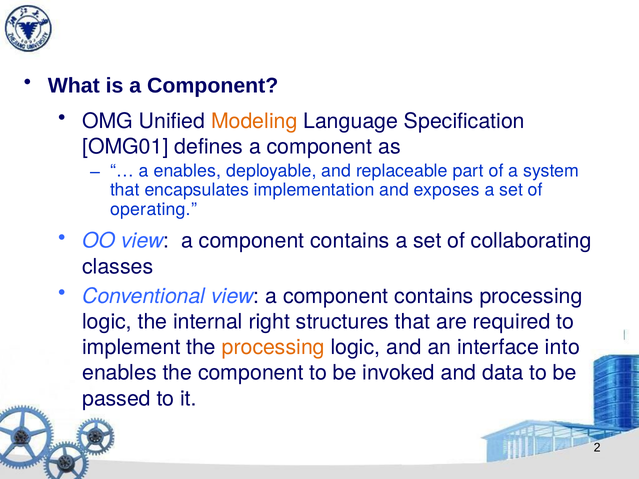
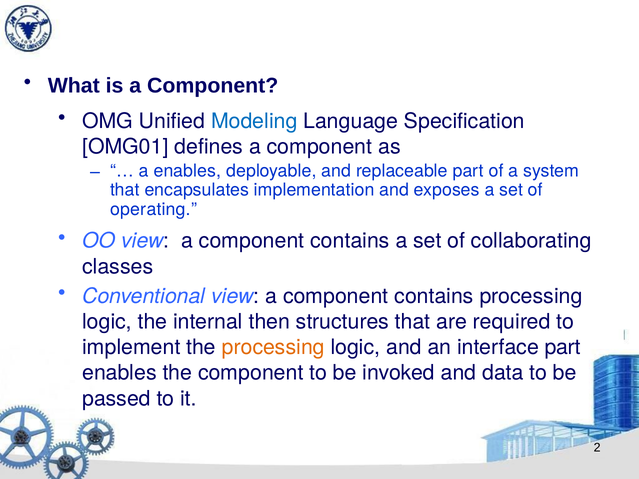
Modeling colour: orange -> blue (254, 121)
right: right -> then (269, 322)
interface into: into -> part (563, 348)
